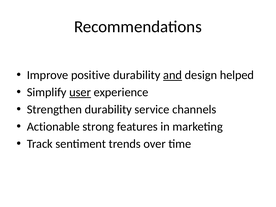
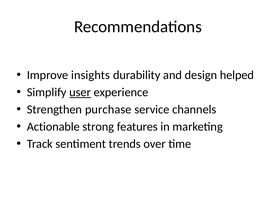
positive: positive -> insights (91, 75)
and underline: present -> none (173, 75)
Strengthen durability: durability -> purchase (108, 109)
